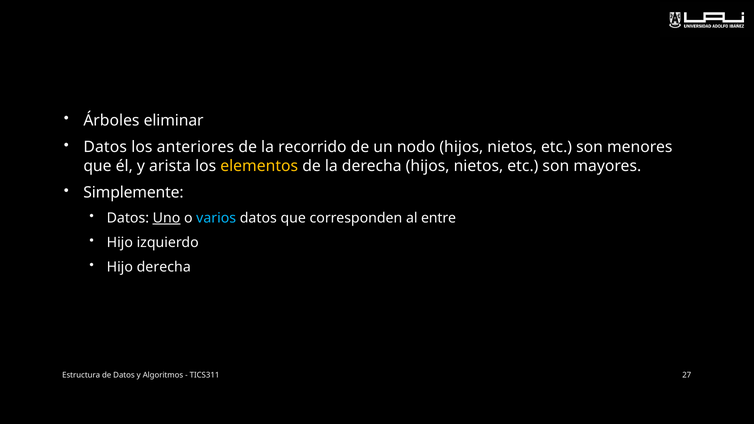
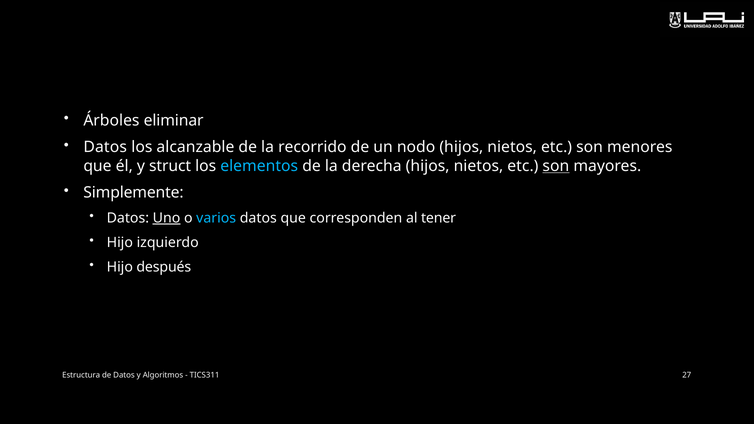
anteriores: anteriores -> alcanzable (195, 147)
arista: arista -> struct (170, 166)
elementos colour: yellow -> light blue (259, 166)
son underline: none -> present (556, 166)
entre: entre -> tener (439, 218)
Hijo derecha: derecha -> después (164, 267)
